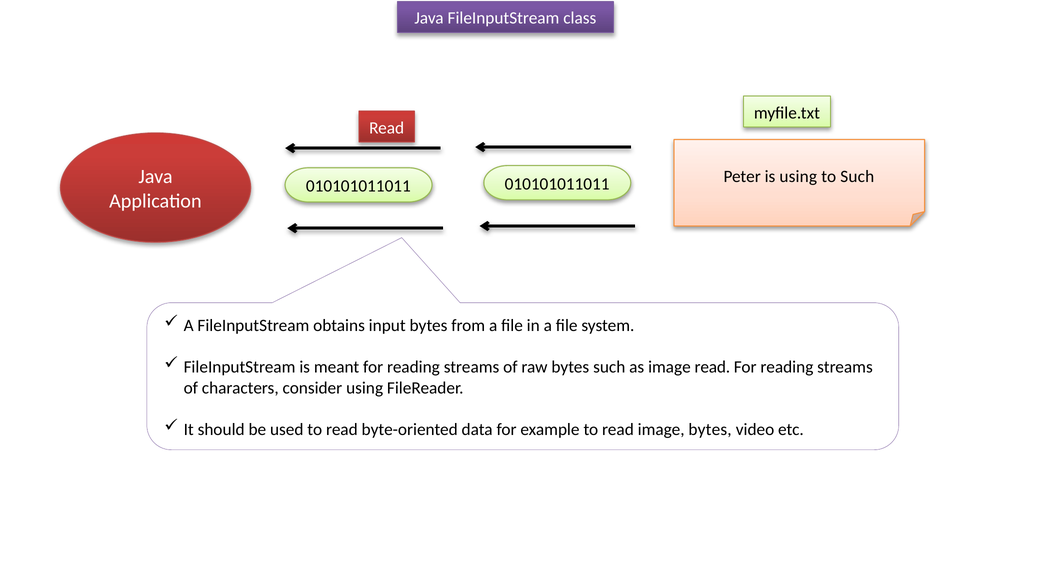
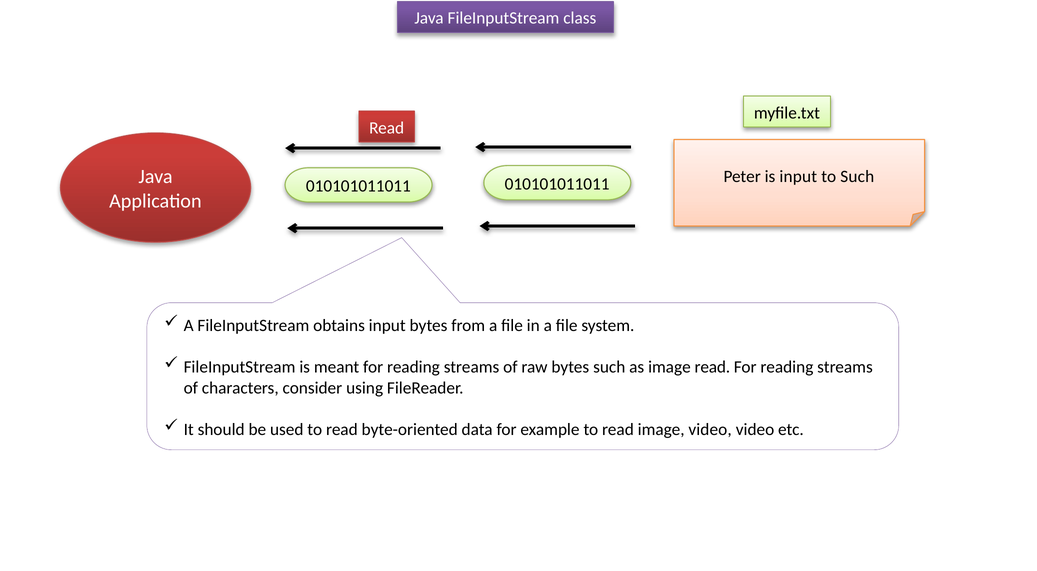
is using: using -> input (798, 177)
image bytes: bytes -> video (710, 429)
